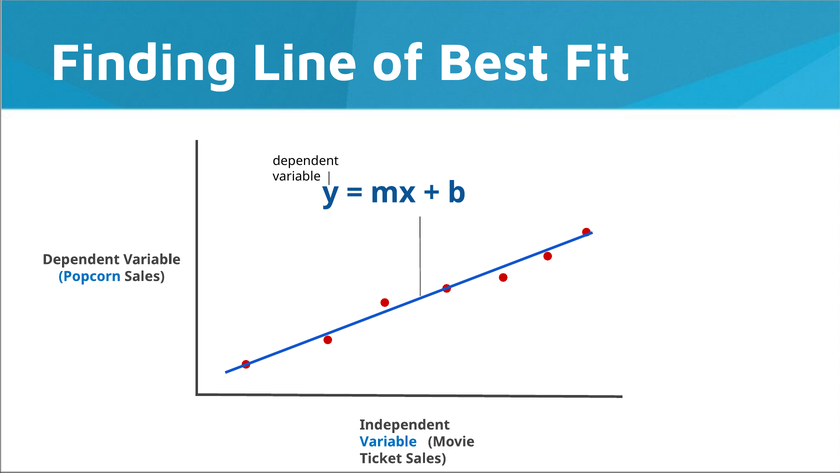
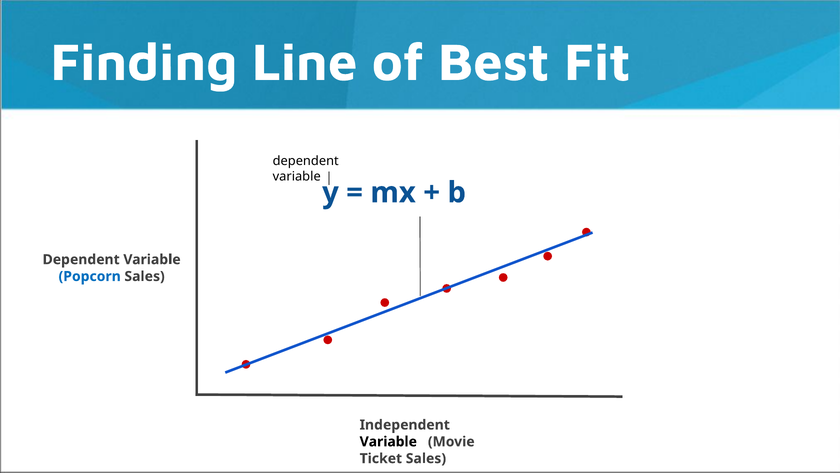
Variable colour: blue -> black (388, 441)
